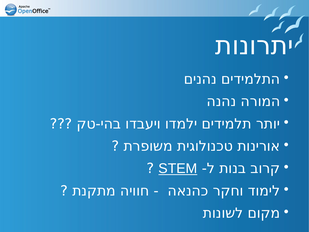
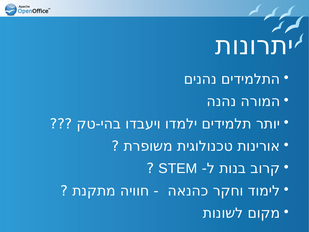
STEM underline: present -> none (178, 168)
